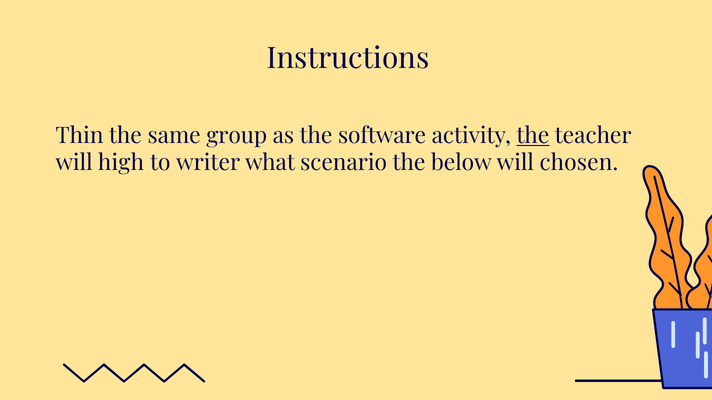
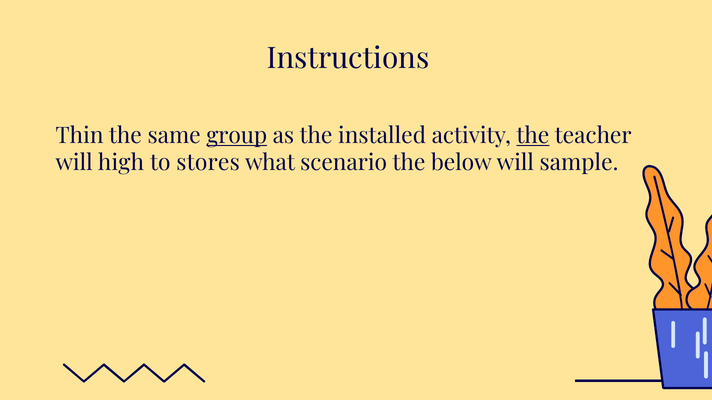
group underline: none -> present (237, 136)
software: software -> installed (382, 136)
writer: writer -> stores (208, 163)
chosen: chosen -> sample (579, 163)
